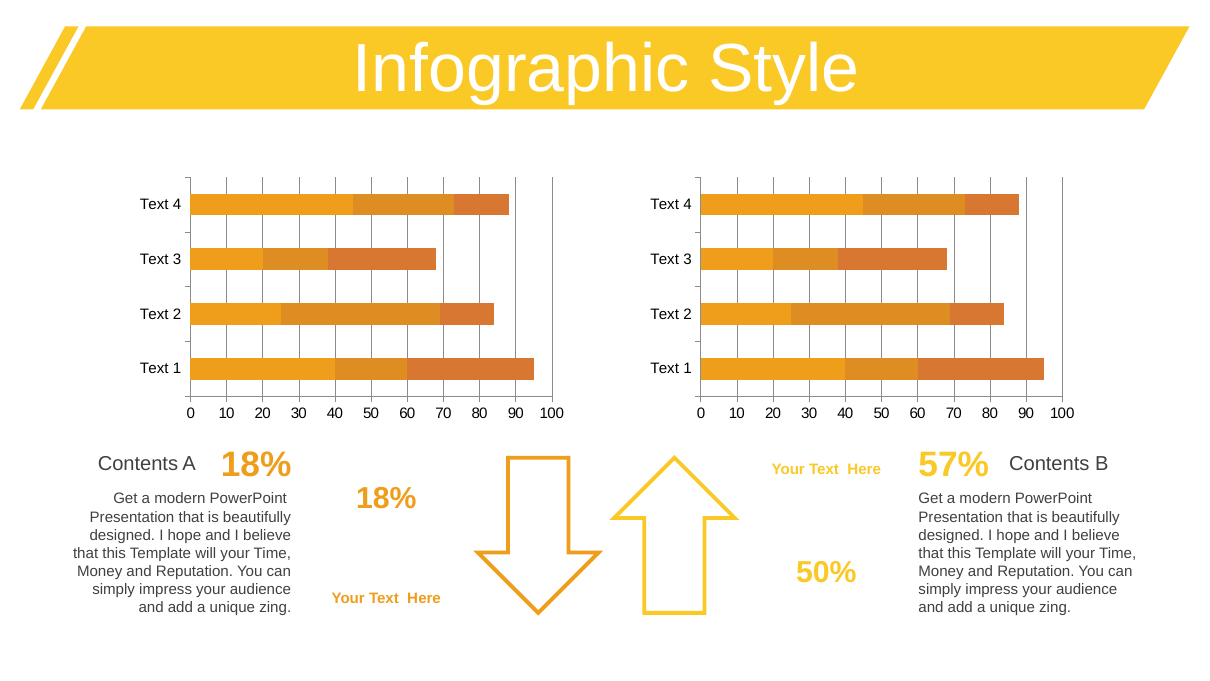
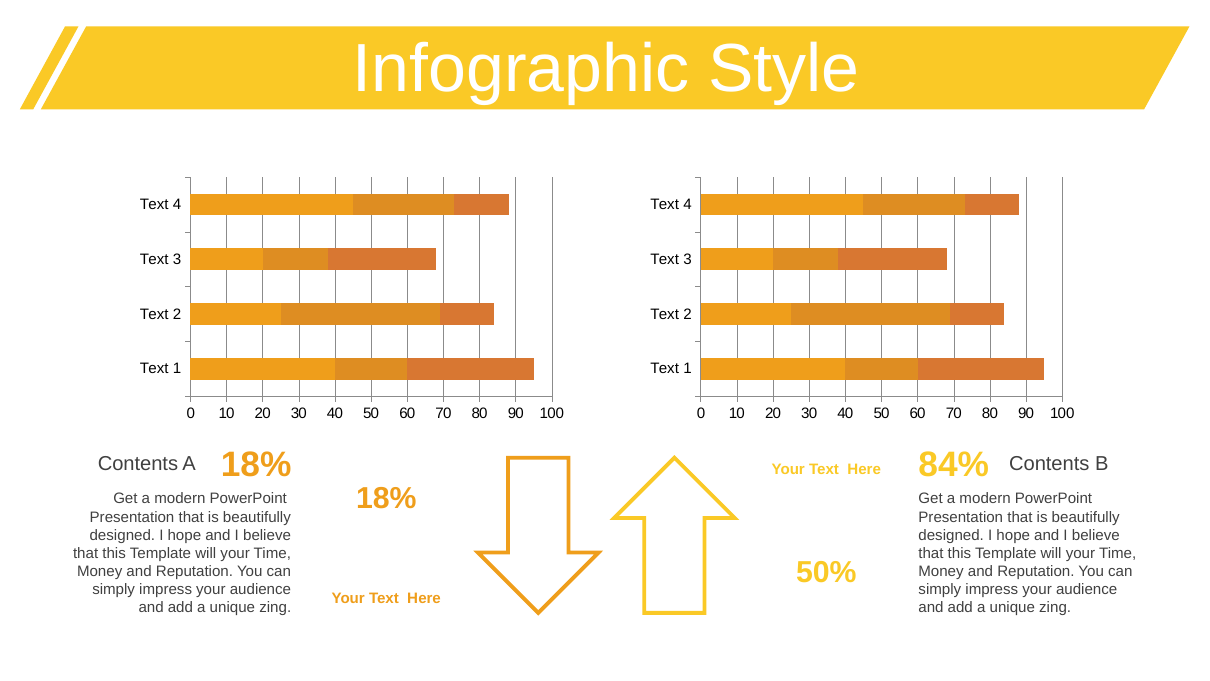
57%: 57% -> 84% (954, 465)
